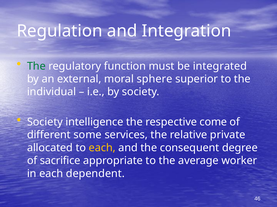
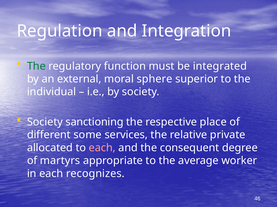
intelligence: intelligence -> sanctioning (94, 122)
come: come -> place (213, 122)
each colour: yellow -> pink (102, 148)
sacrifice: sacrifice -> martyrs (60, 161)
dependent: dependent -> recognizes (95, 174)
